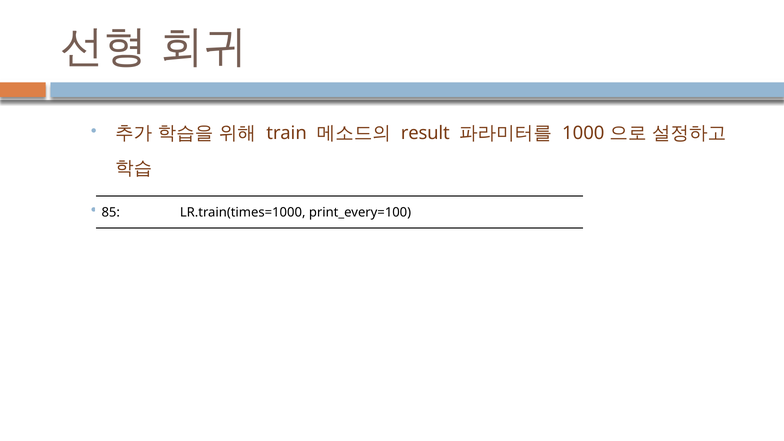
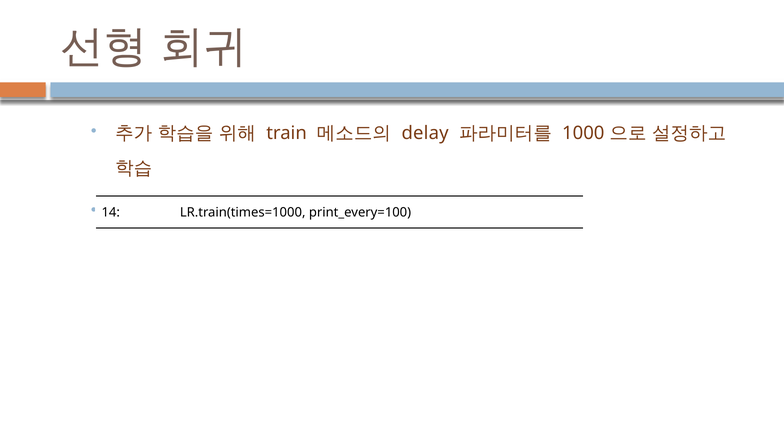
result: result -> delay (425, 133)
85: 85 -> 14 (111, 213)
